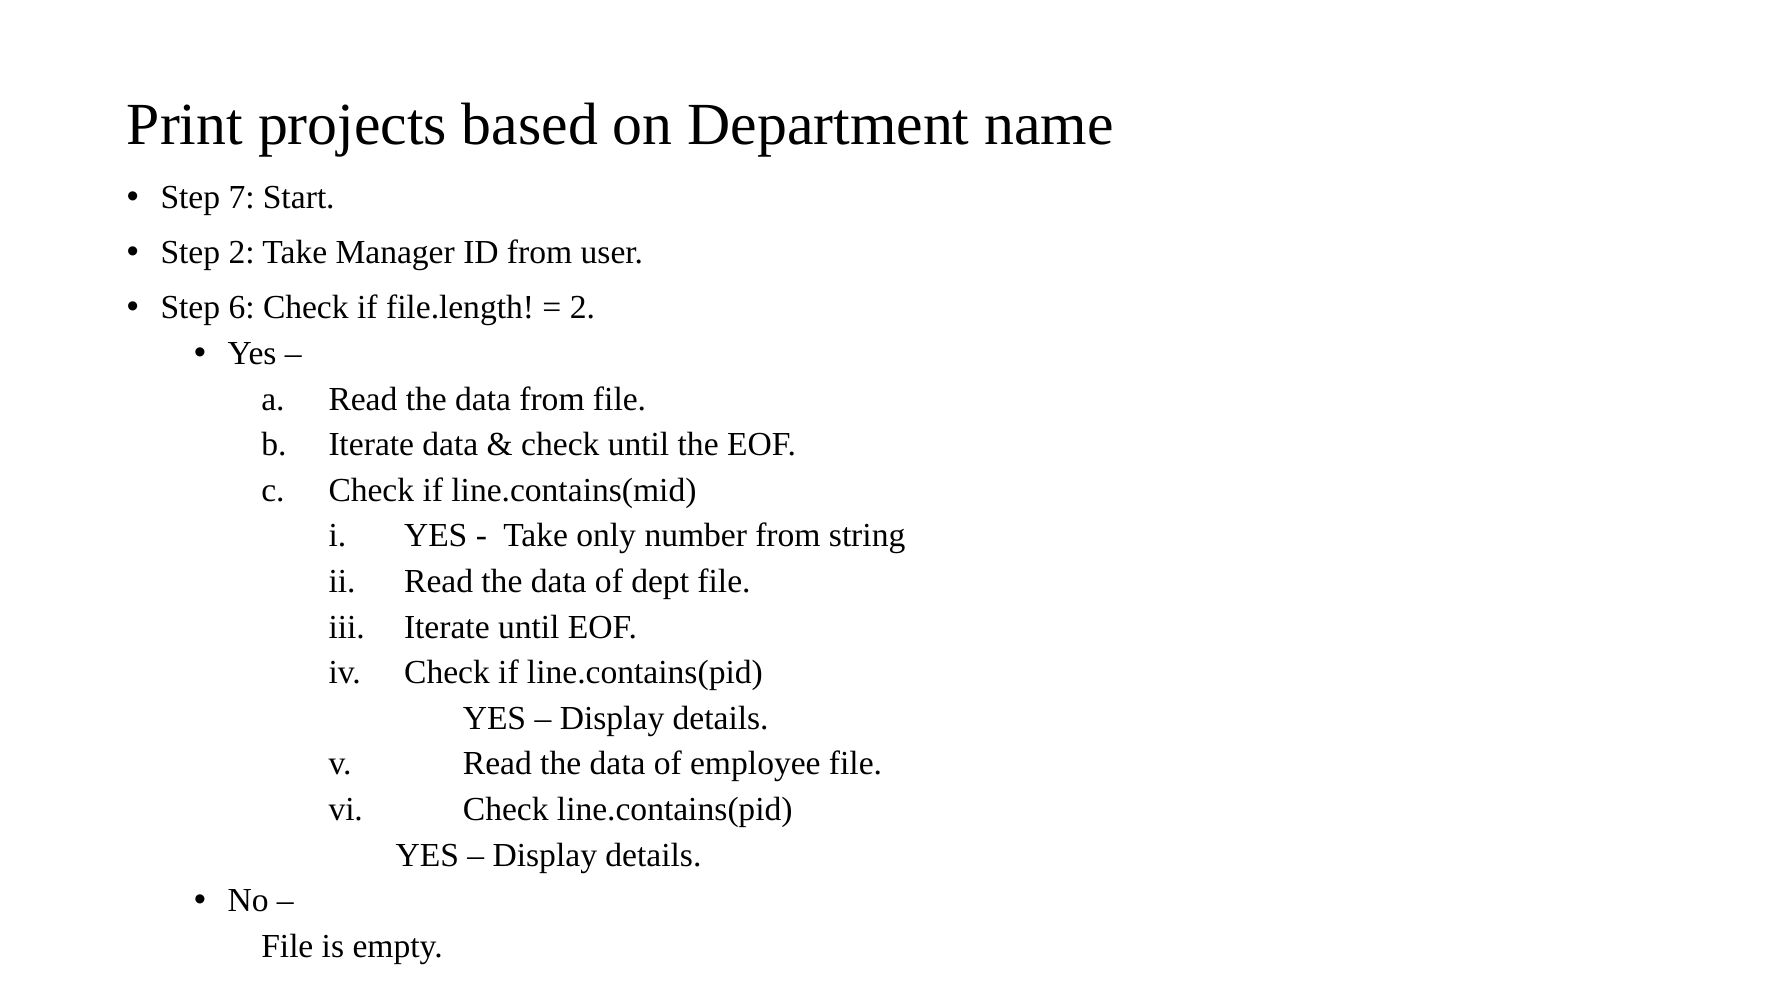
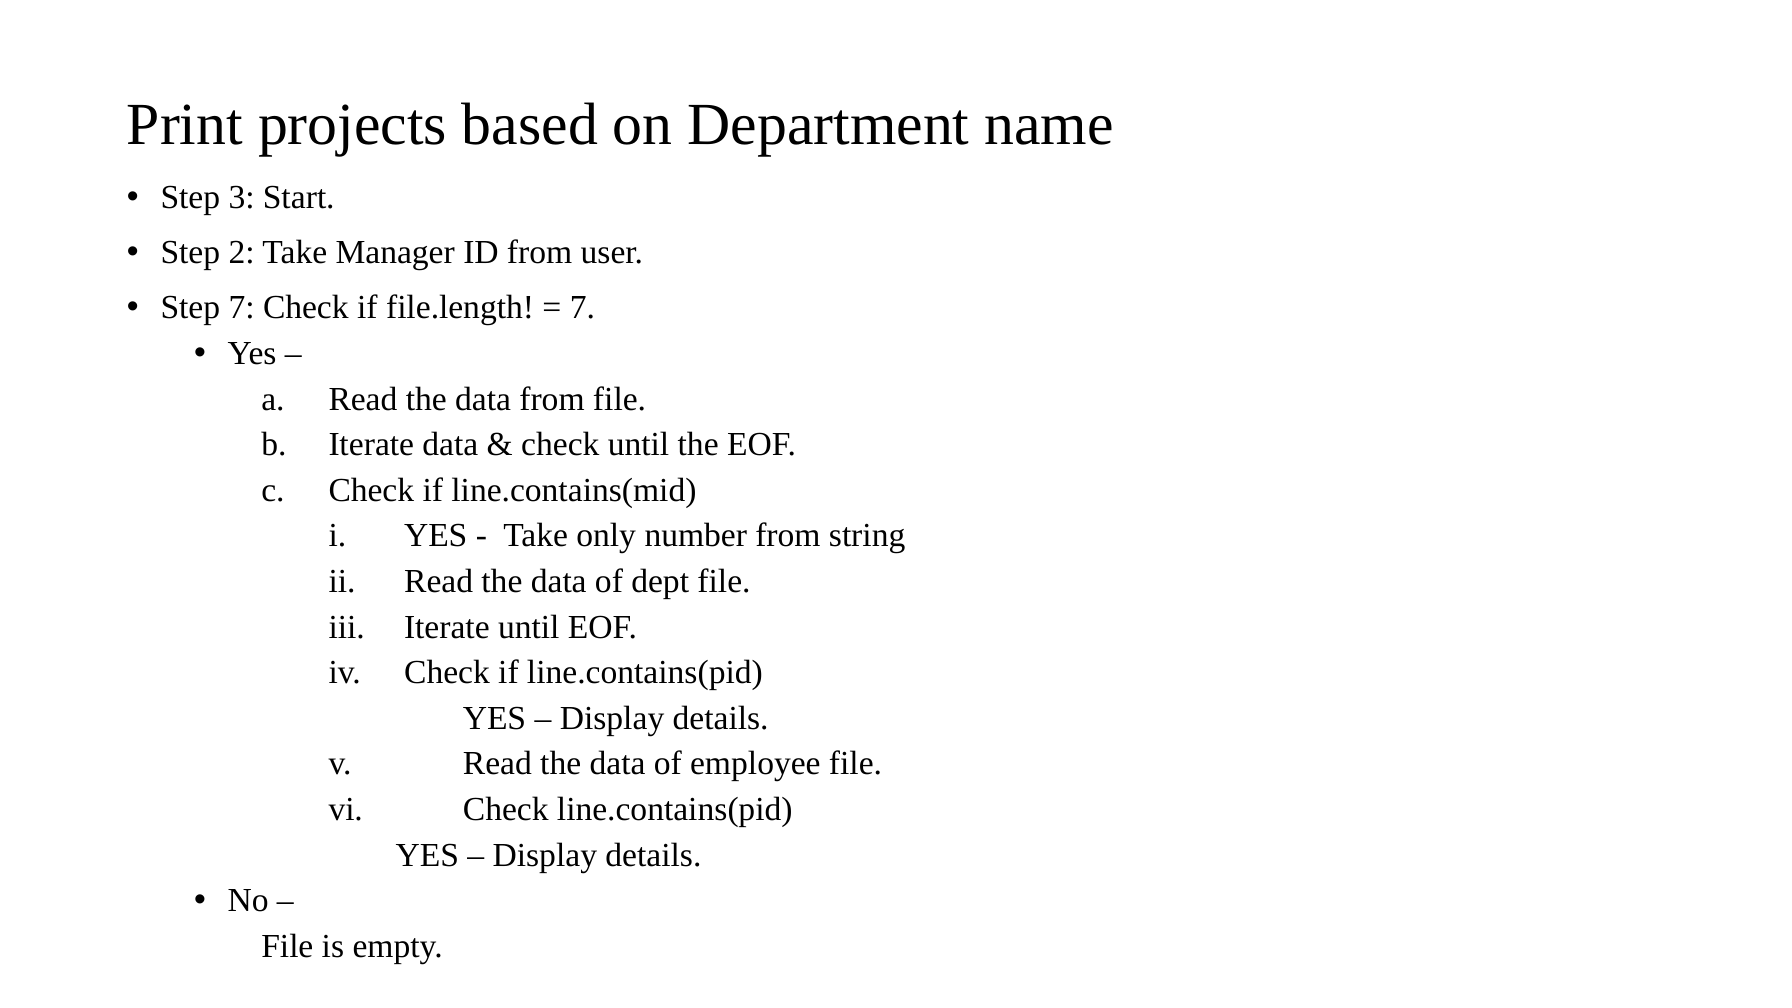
7: 7 -> 3 (242, 198)
Step 6: 6 -> 7 (242, 308)
2: 2 -> 7 (583, 308)
